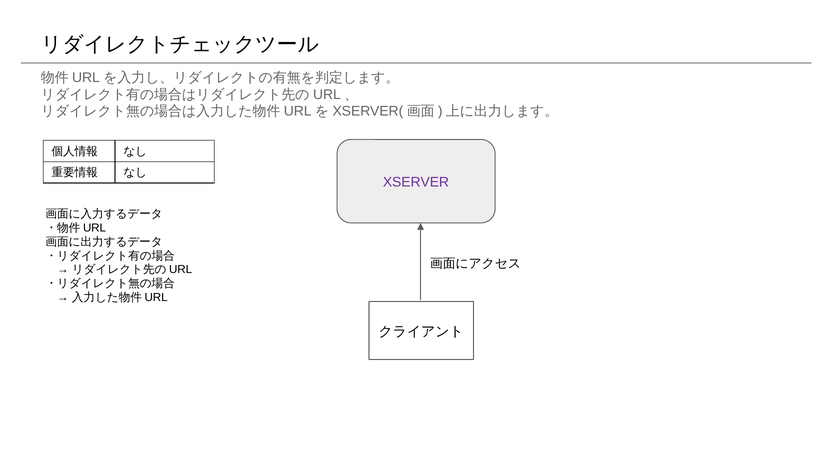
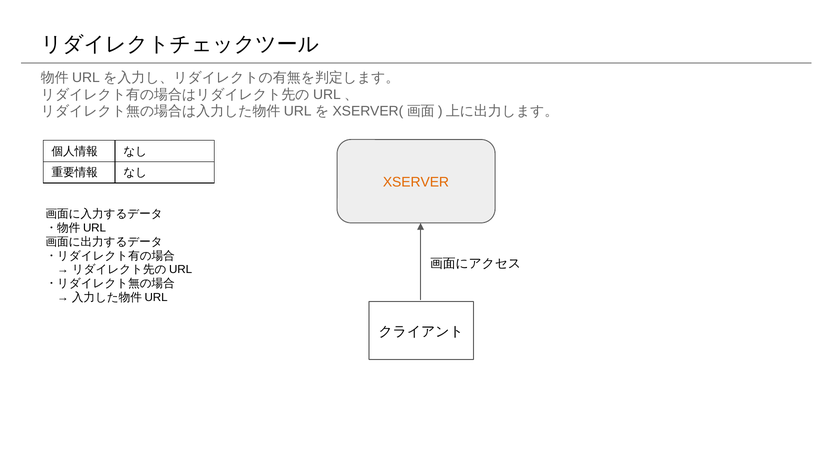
XSERVER colour: purple -> orange (416, 182)
